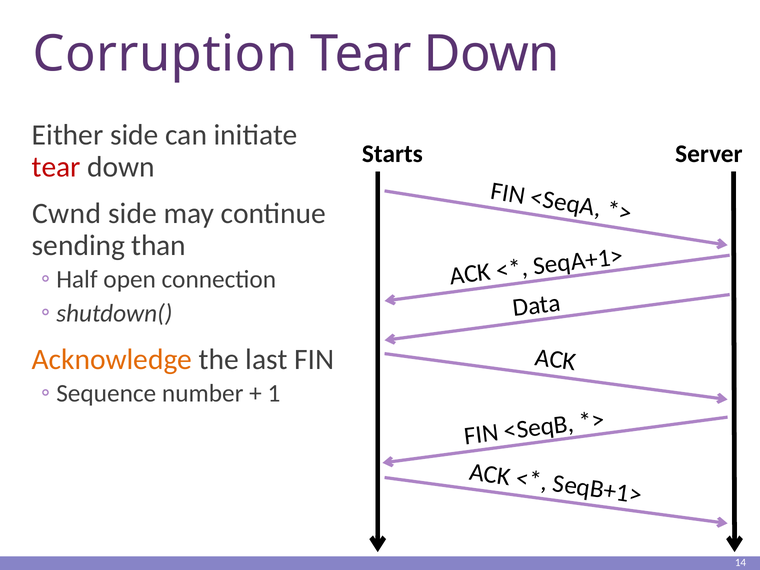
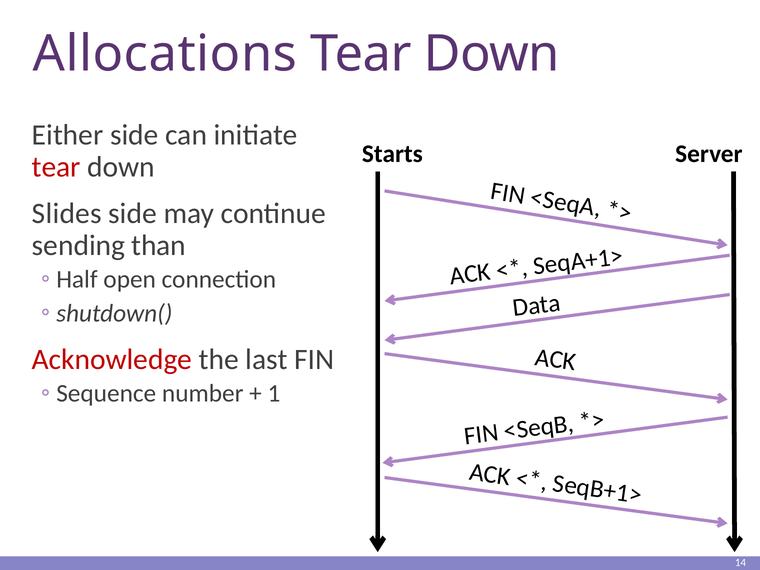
Corruption: Corruption -> Allocations (165, 54)
Cwnd: Cwnd -> Slides (67, 214)
Acknowledge colour: orange -> red (112, 360)
